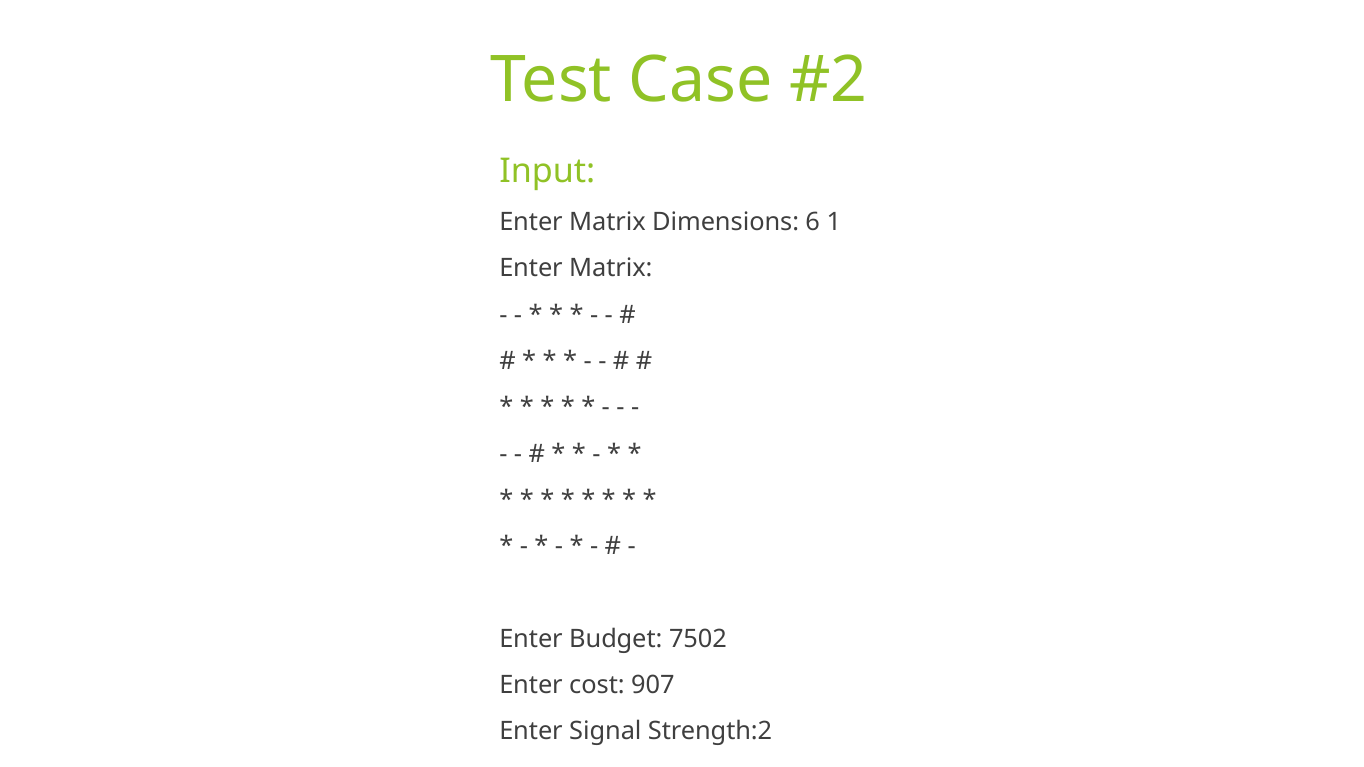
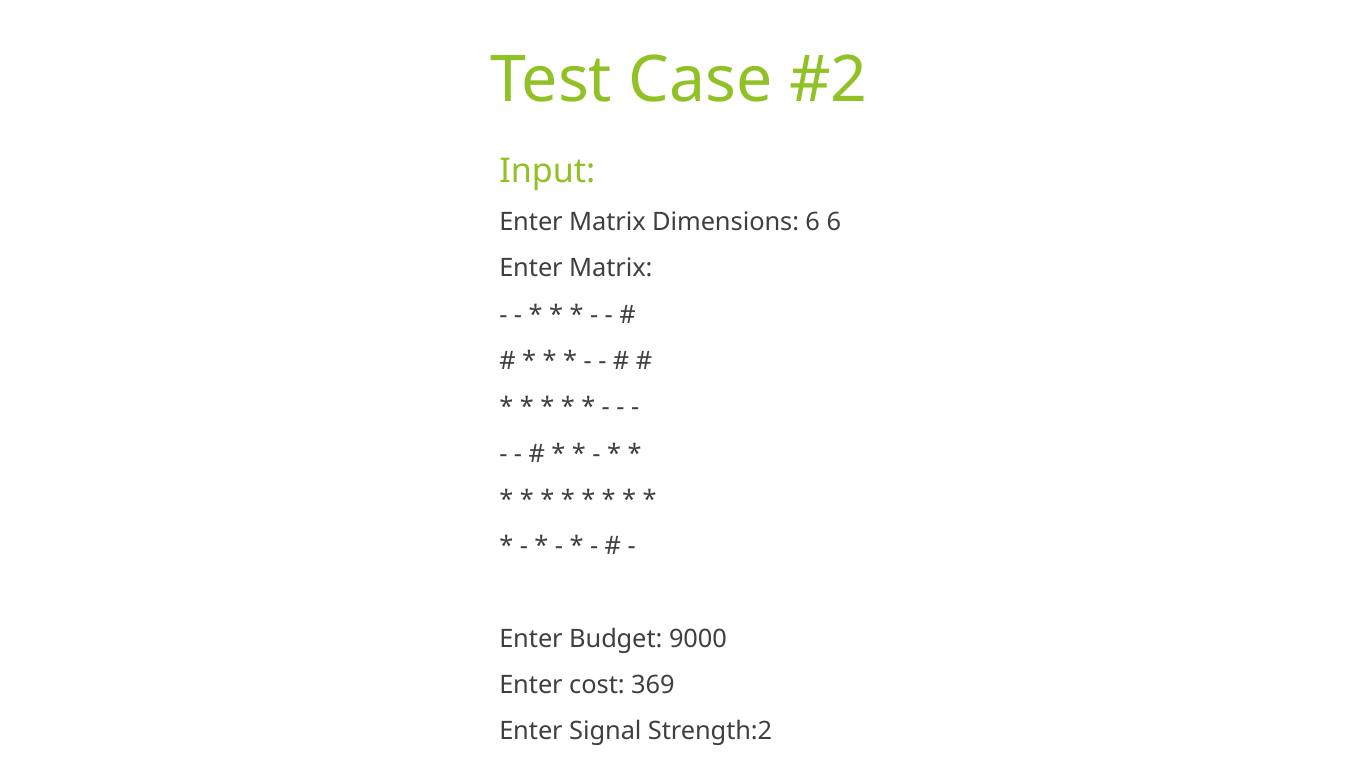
6 1: 1 -> 6 (834, 222)
7502: 7502 -> 9000 (698, 639)
907: 907 -> 369 (653, 685)
